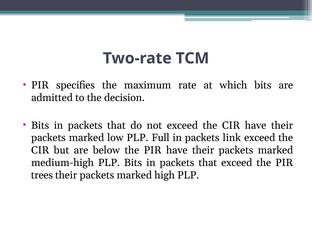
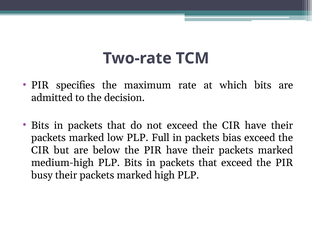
link: link -> bias (232, 138)
trees: trees -> busy (42, 175)
